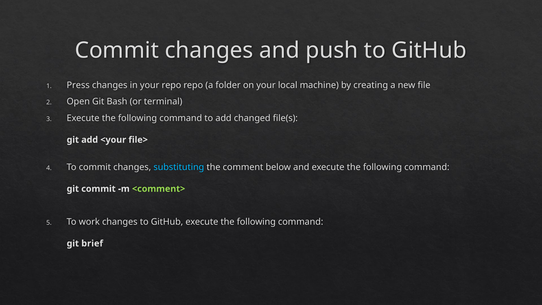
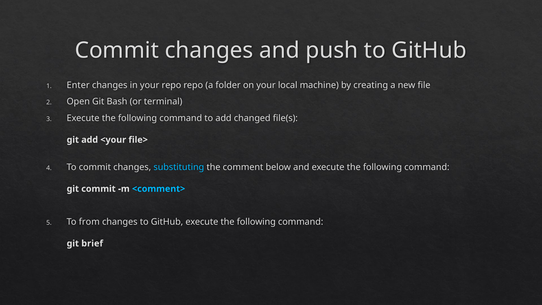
Press: Press -> Enter (78, 85)
<comment> colour: light green -> light blue (159, 189)
work: work -> from (89, 222)
